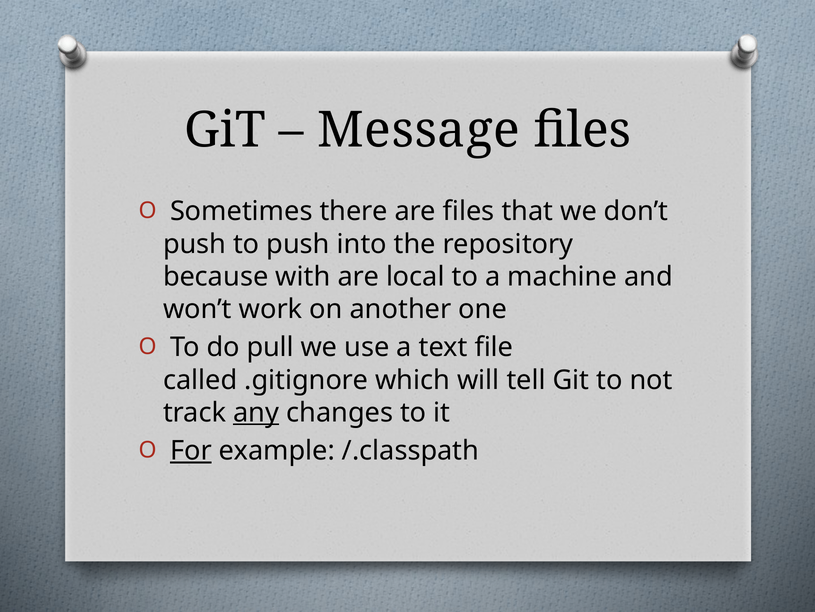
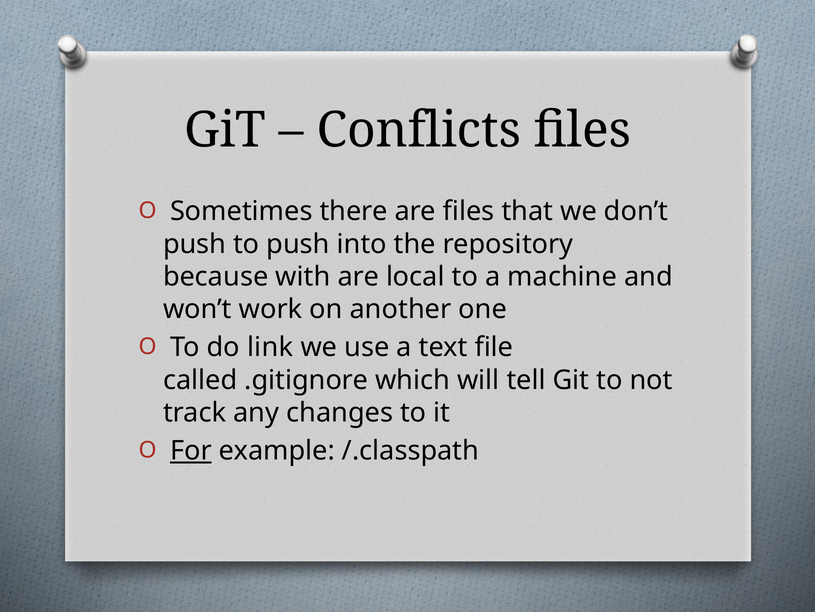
Message: Message -> Conflicts (419, 130)
pull: pull -> link (270, 347)
any underline: present -> none (256, 412)
